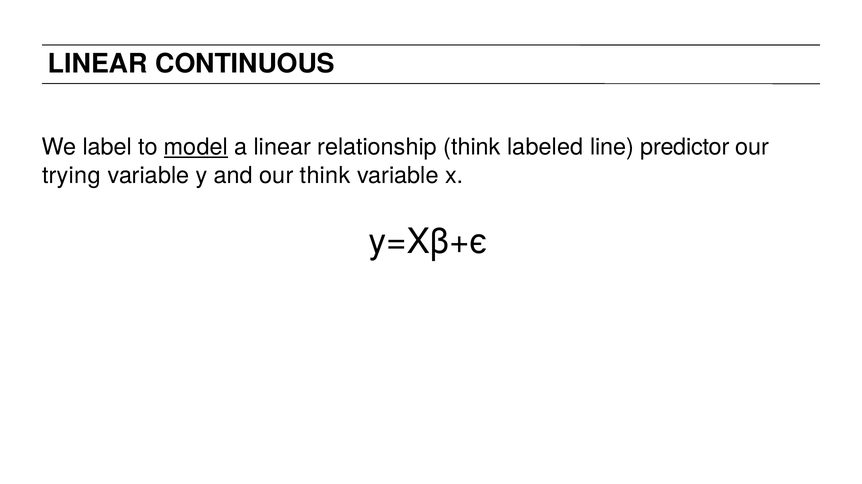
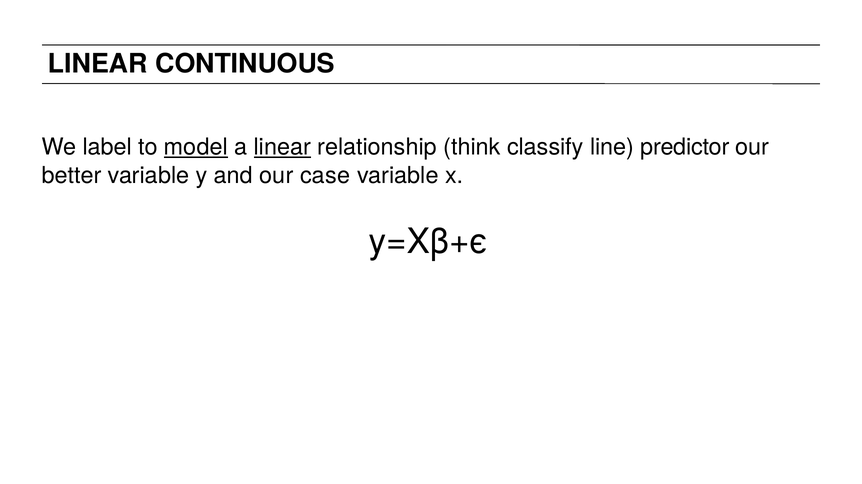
linear underline: none -> present (282, 147)
labeled: labeled -> classify (545, 147)
trying: trying -> better (72, 175)
our think: think -> case (325, 175)
